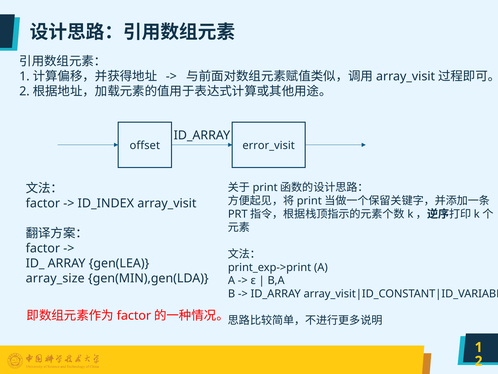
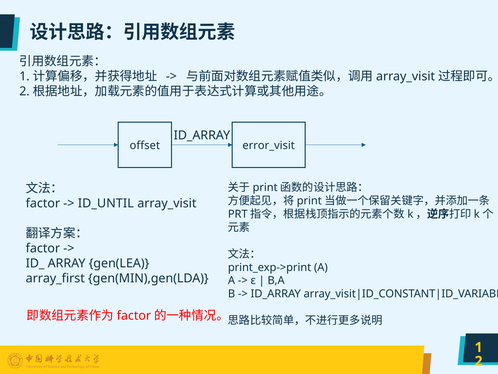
ID_INDEX: ID_INDEX -> ID_UNTIL (106, 203)
array_size: array_size -> array_first (55, 278)
